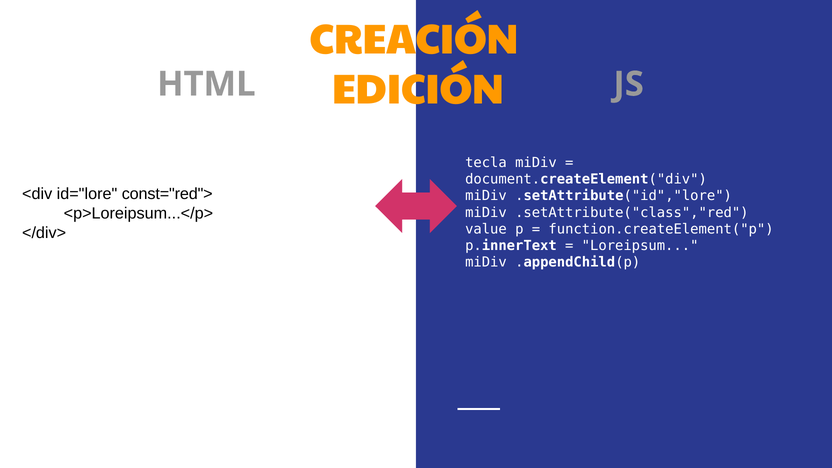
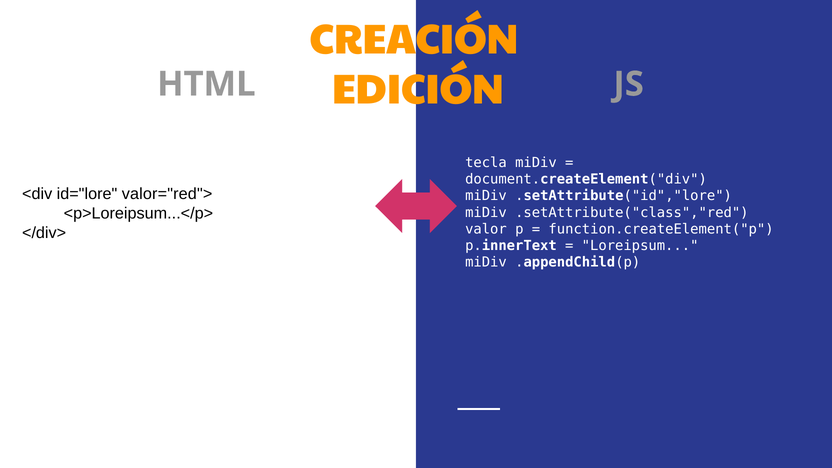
const="red">: const="red"> -> valor="red"> (167, 194)
value: value -> valor (486, 229)
